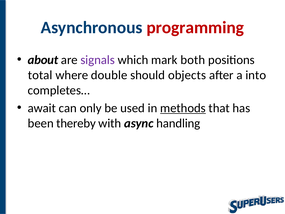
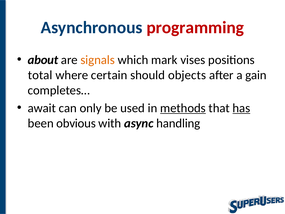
signals colour: purple -> orange (98, 60)
both: both -> vises (193, 60)
double: double -> certain (109, 75)
into: into -> gain (256, 75)
has underline: none -> present (241, 108)
thereby: thereby -> obvious (76, 123)
